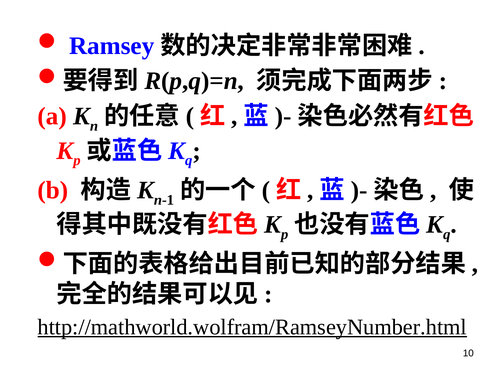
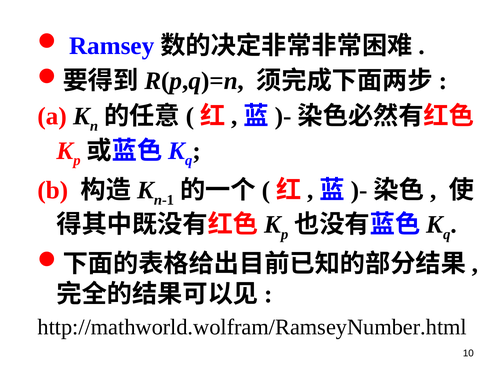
http://mathworld.wolfram/RamseyNumber.html underline: present -> none (252, 327)
